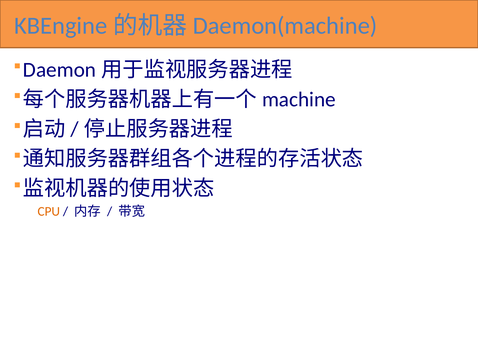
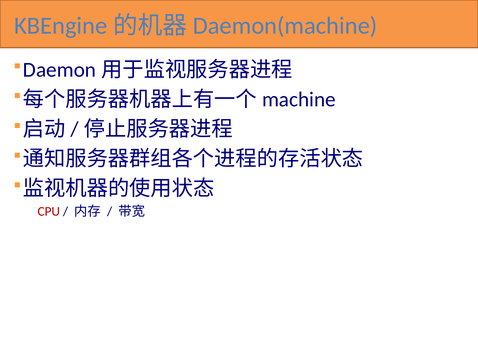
CPU colour: orange -> red (49, 212)
